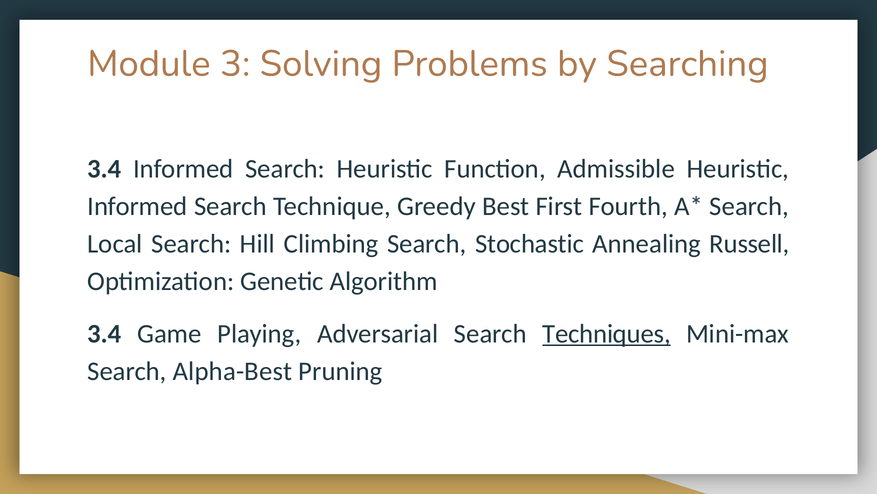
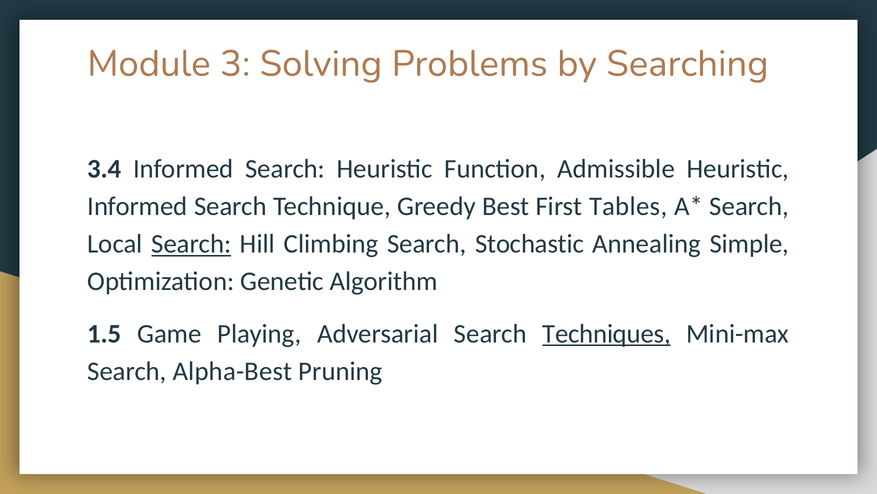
Fourth: Fourth -> Tables (628, 206)
Search underline: none -> present (191, 244)
Russell: Russell -> Simple (749, 244)
3.4: 3.4 -> 1.5 (104, 333)
